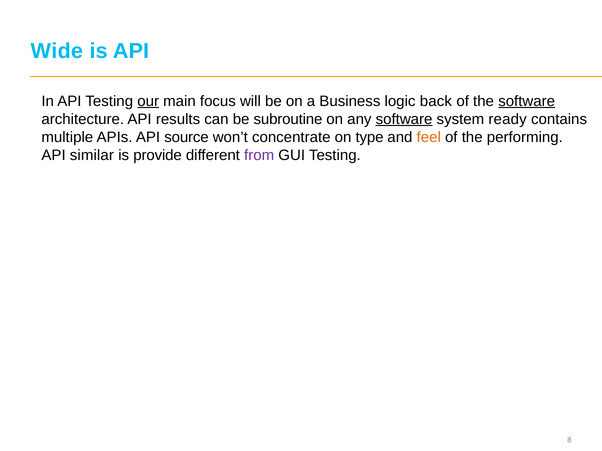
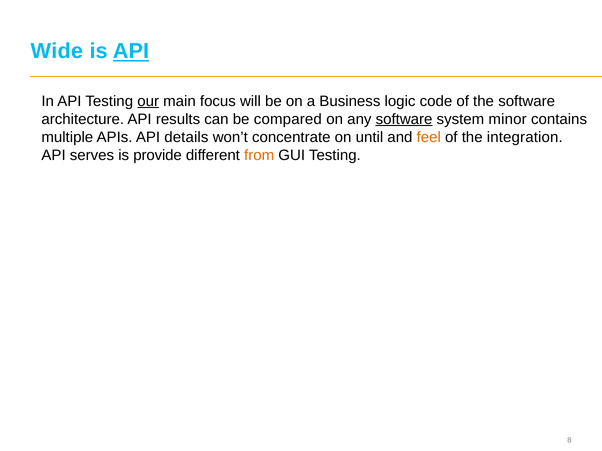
API underline: none -> present (131, 51)
back: back -> code (436, 101)
software underline: present -> none (527, 101)
subroutine: subroutine -> compared (288, 119)
ready: ready -> minor (508, 119)
source: source -> details (186, 137)
type: type -> until (369, 137)
performing: performing -> integration (525, 137)
similar: similar -> serves (92, 155)
from colour: purple -> orange (259, 155)
